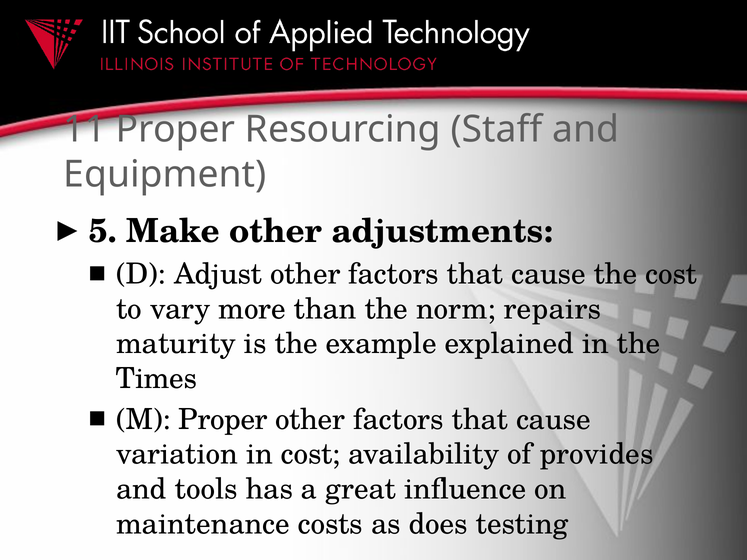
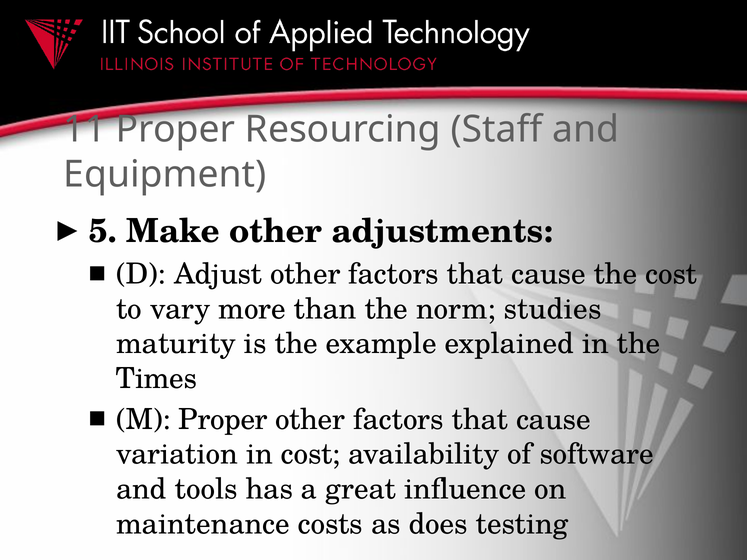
repairs: repairs -> studies (553, 309)
provides: provides -> software (597, 455)
